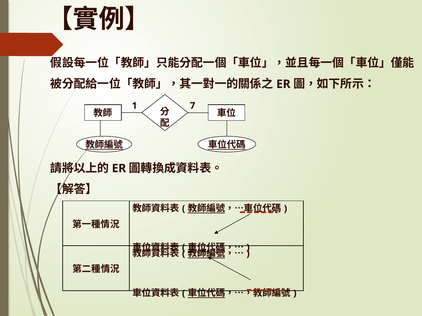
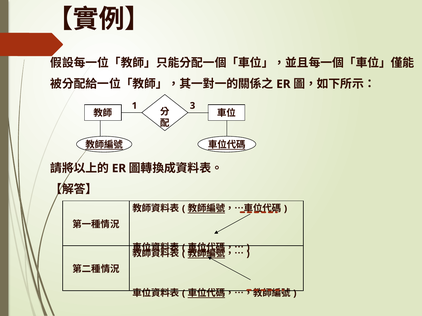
7: 7 -> 3 (193, 106)
